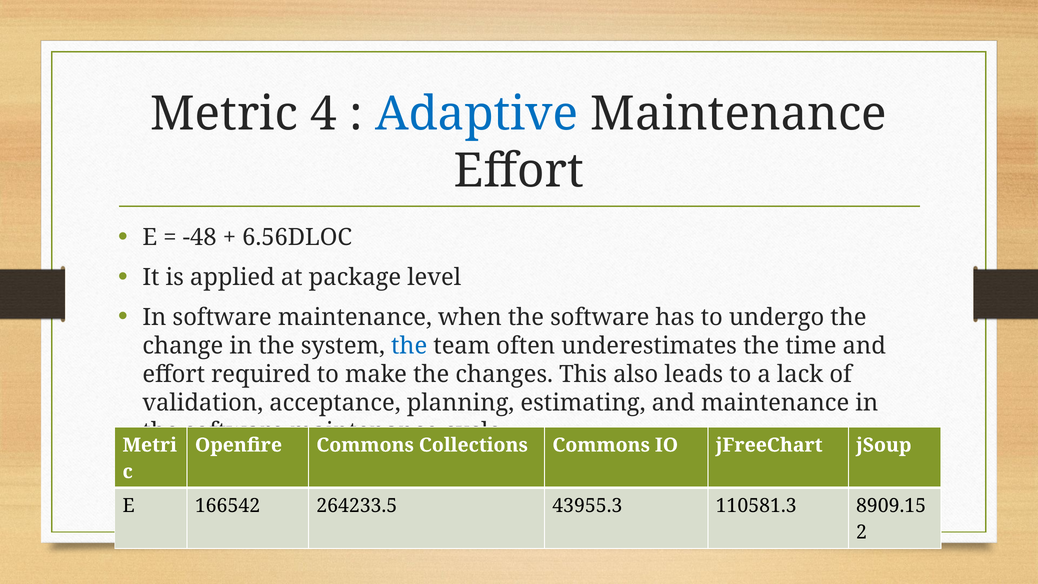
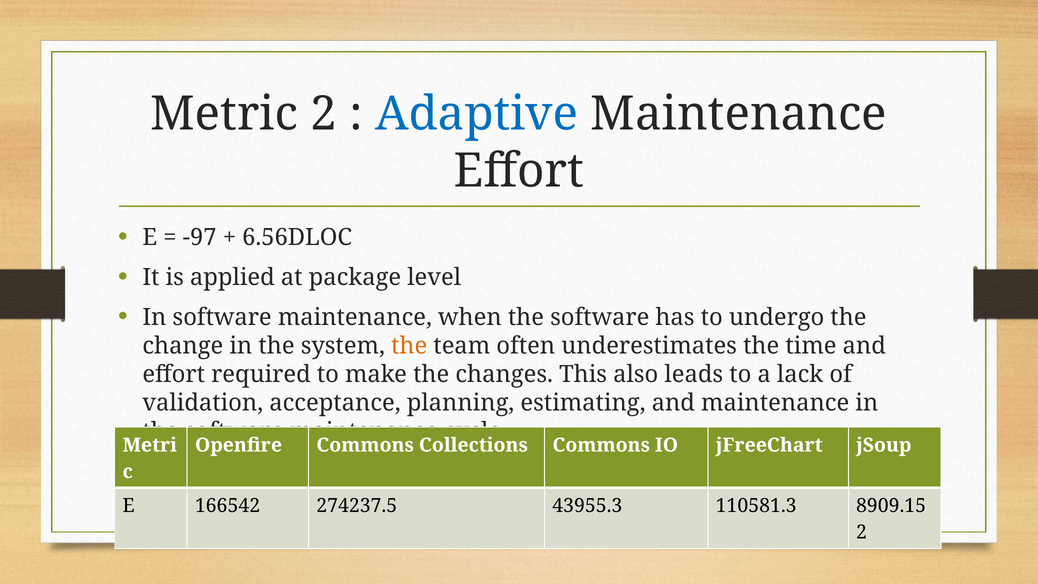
Metric 4: 4 -> 2 (324, 114)
-48: -48 -> -97 (200, 238)
the colour: blue -> orange (409, 346)
264233.5: 264233.5 -> 274237.5 (357, 506)
